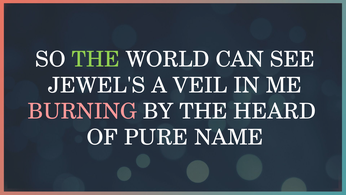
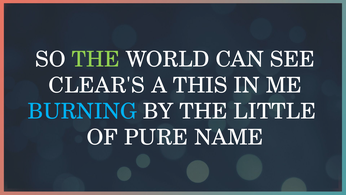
JEWEL'S: JEWEL'S -> CLEAR'S (97, 85)
VEIL: VEIL -> THIS (200, 85)
BURNING colour: pink -> light blue (82, 111)
HEARD: HEARD -> LITTLE (275, 111)
